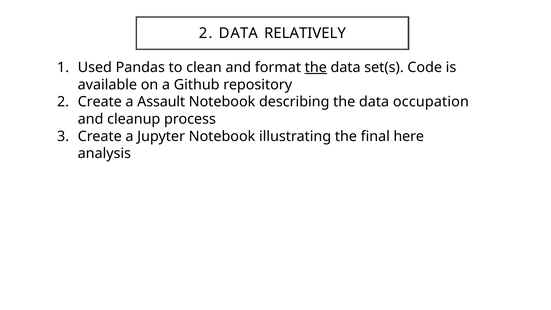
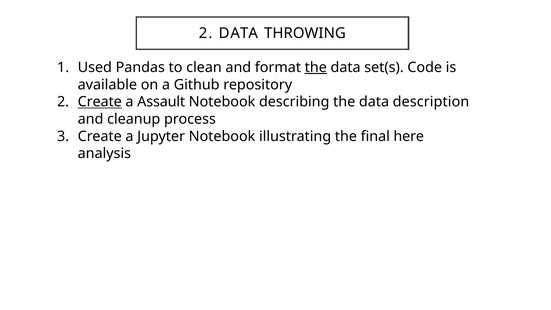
RELATIVELY: RELATIVELY -> THROWING (305, 33)
Create underline: none -> present (100, 102)
occupation: occupation -> description (431, 102)
